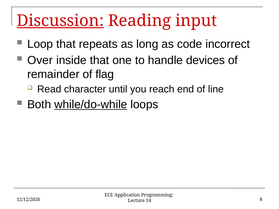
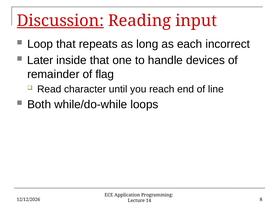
code: code -> each (190, 44)
Over: Over -> Later (40, 60)
while/do-while underline: present -> none (91, 105)
